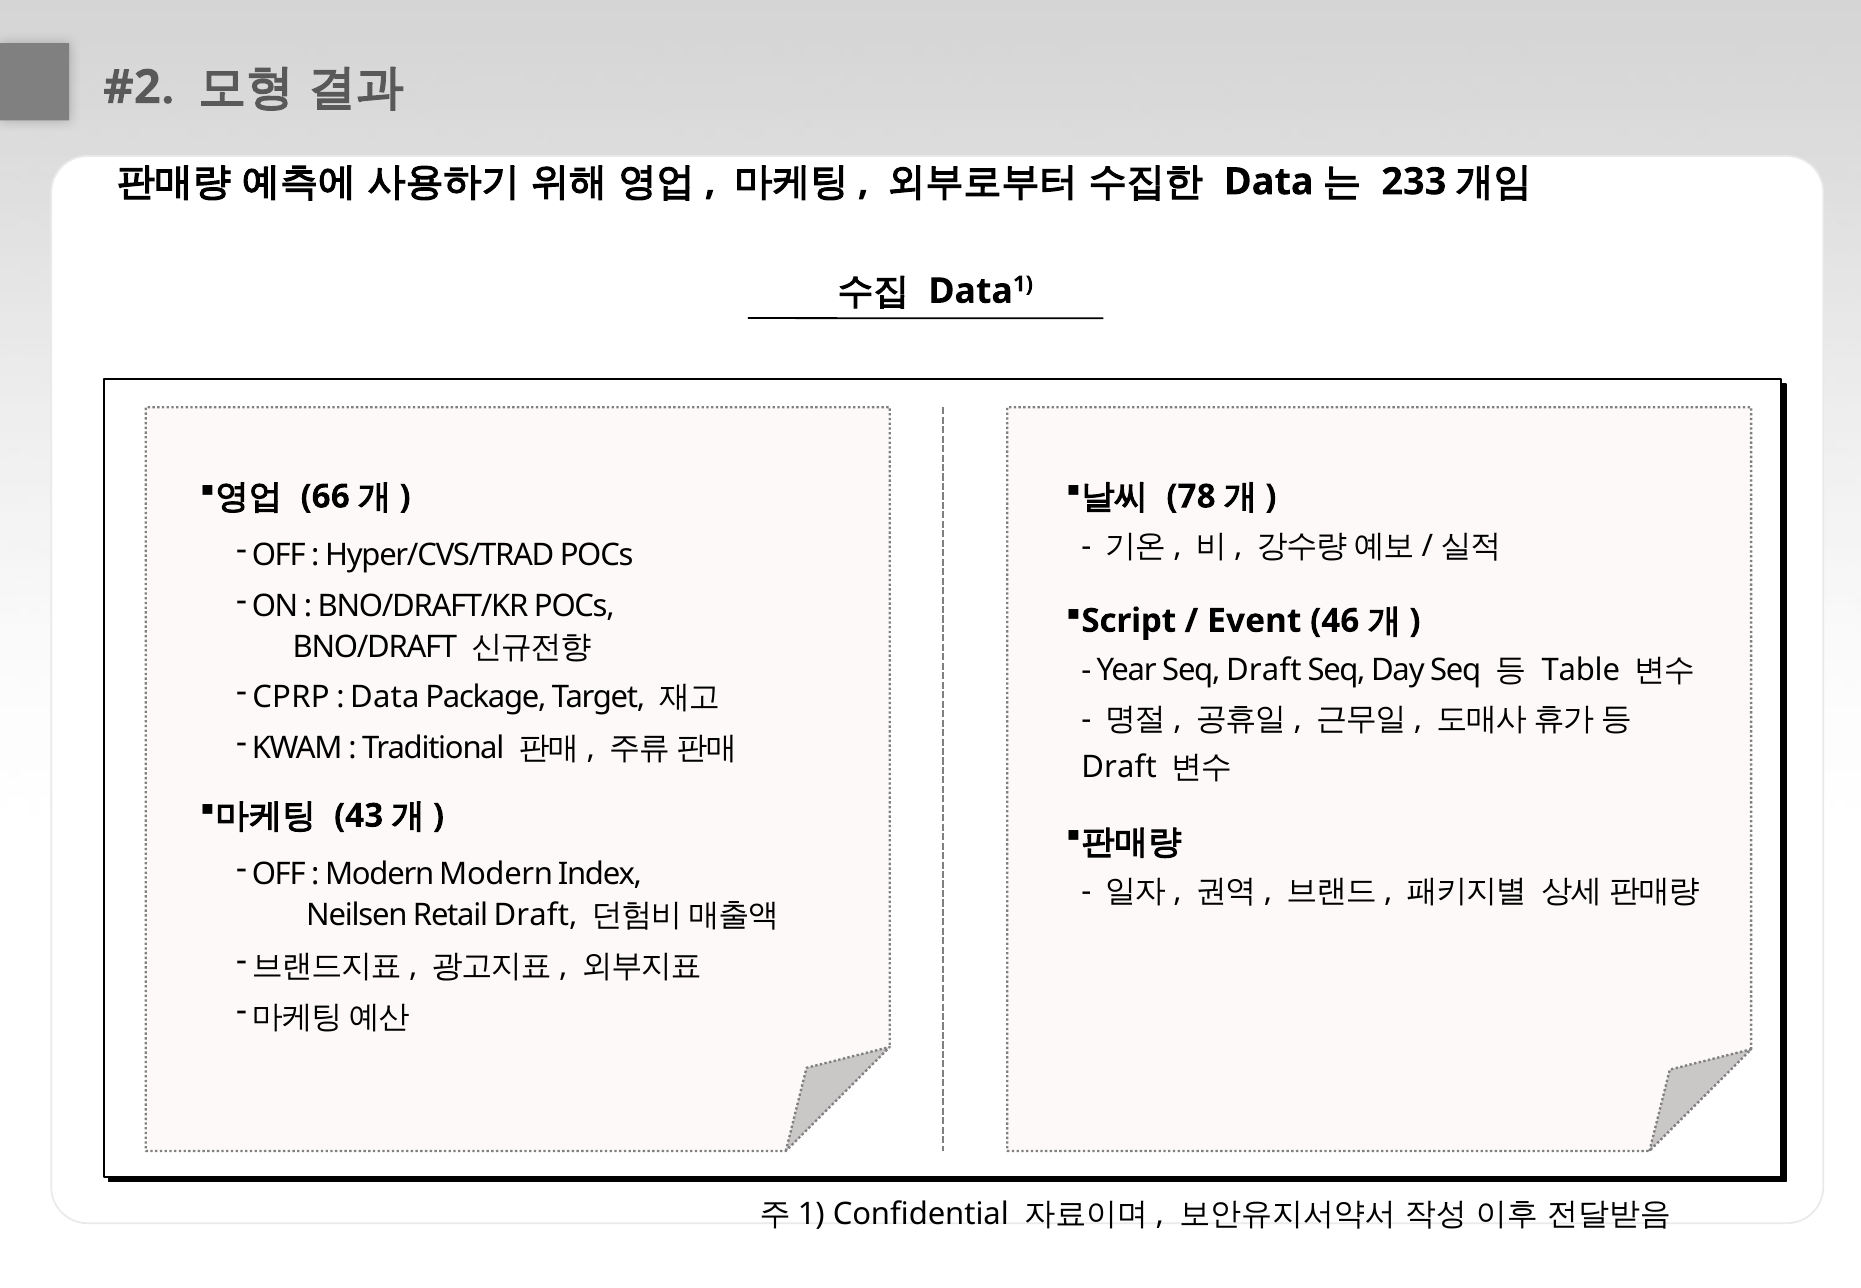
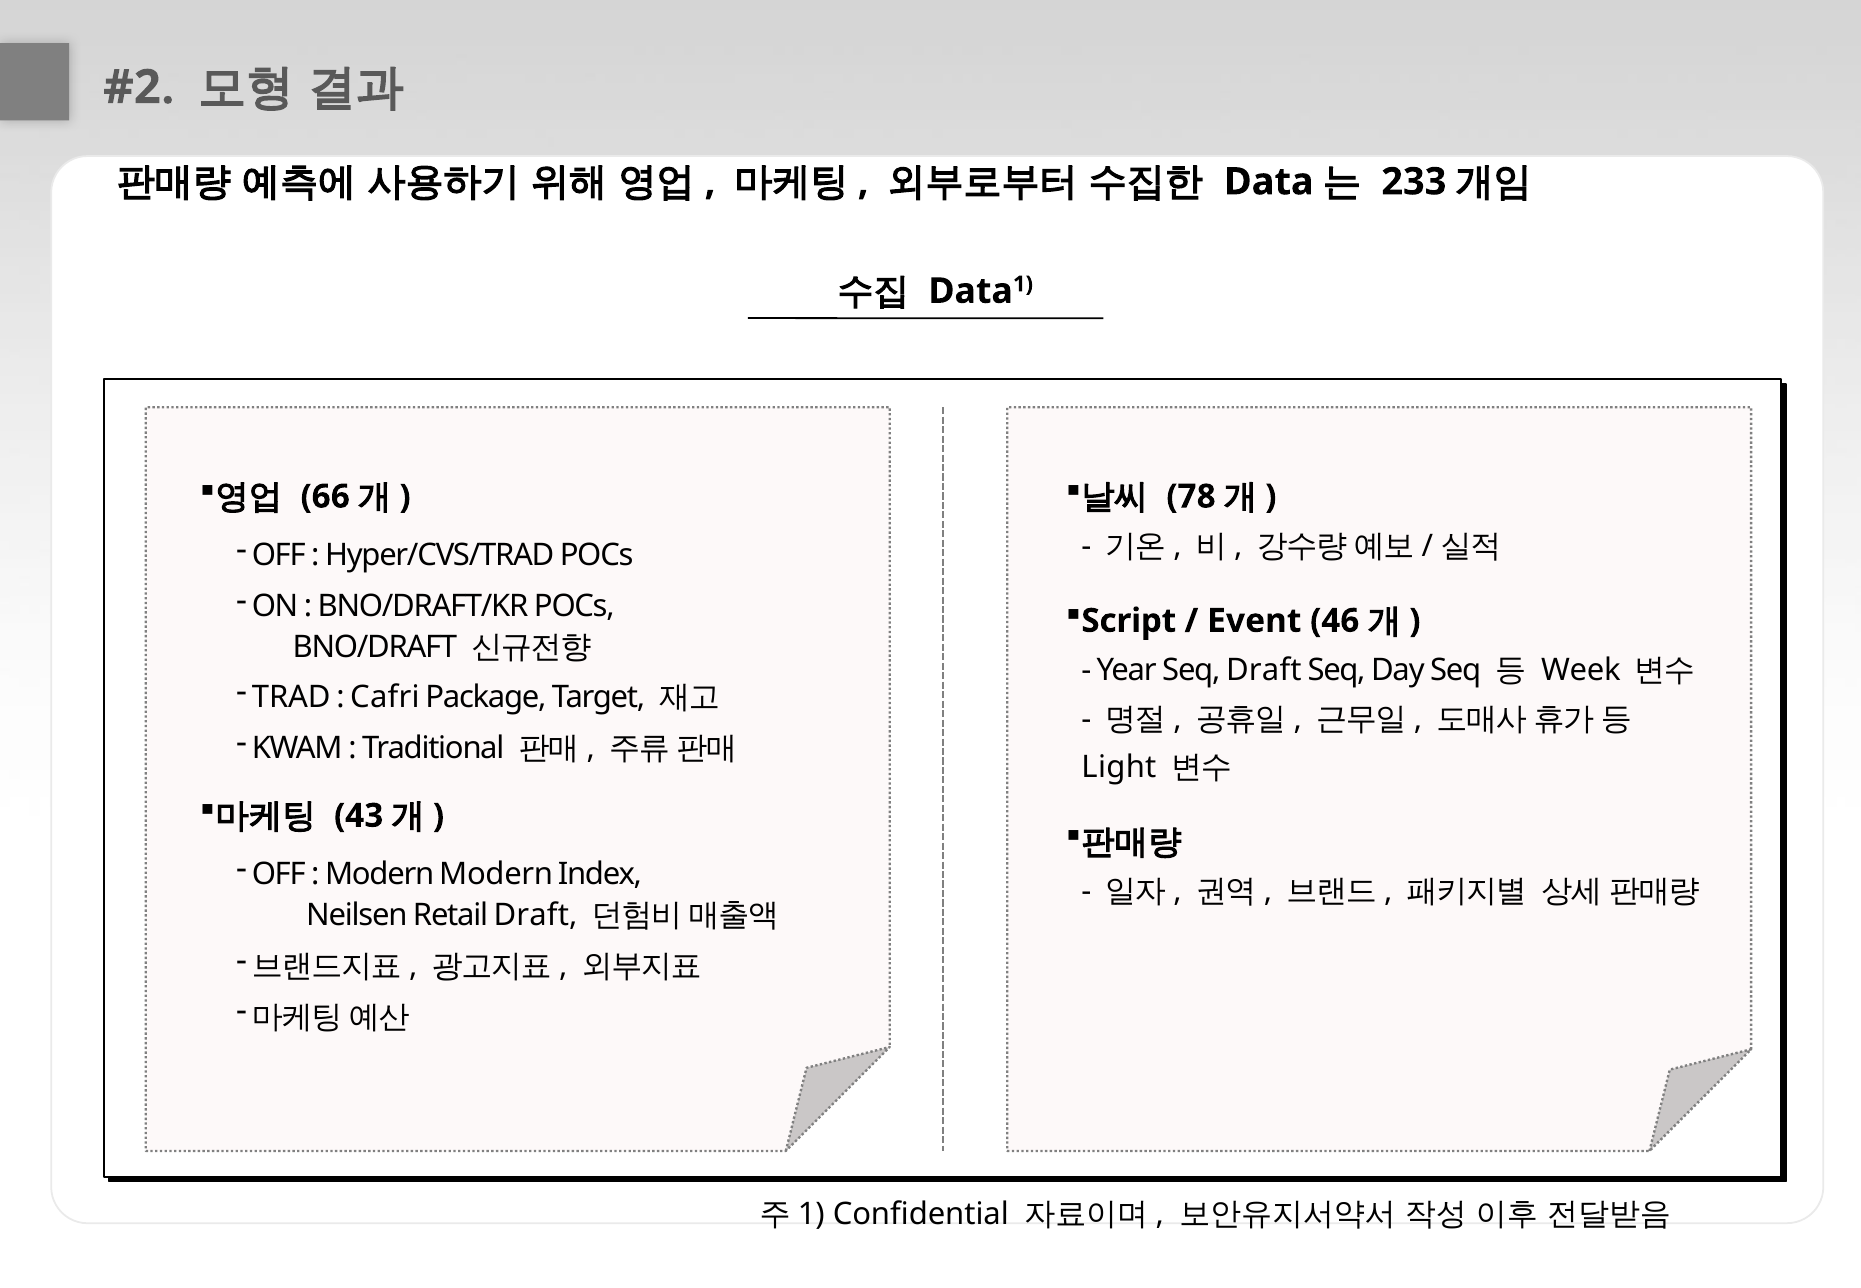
Table: Table -> Week (1581, 671)
CPRP: CPRP -> TRAD (291, 698)
Data: Data -> Cafri (385, 698)
Draft: Draft -> Light (1119, 768)
